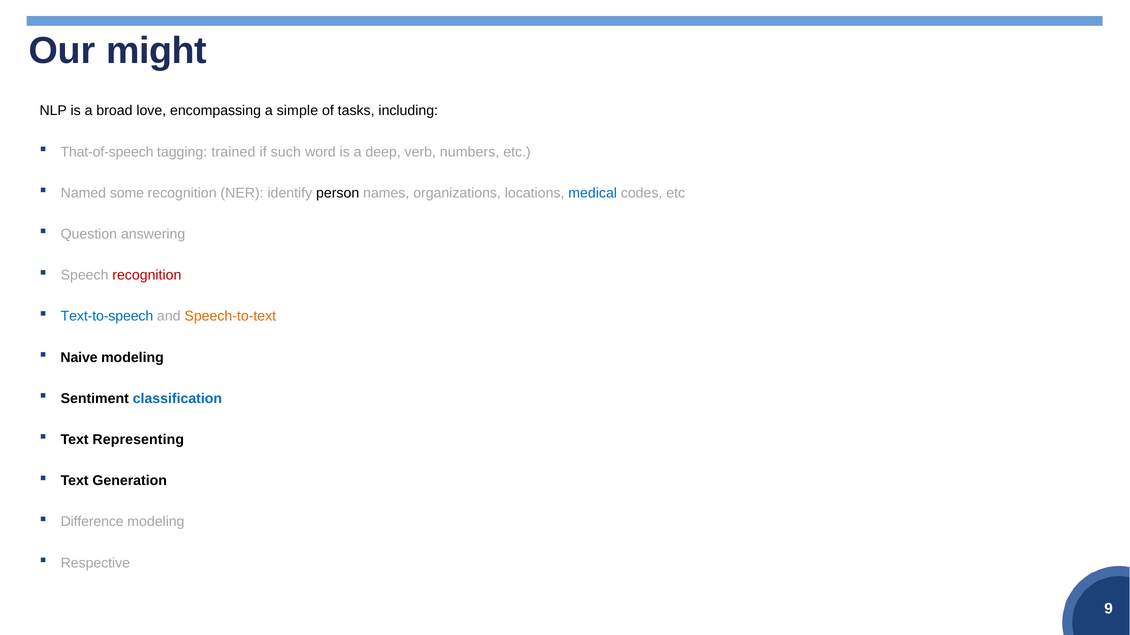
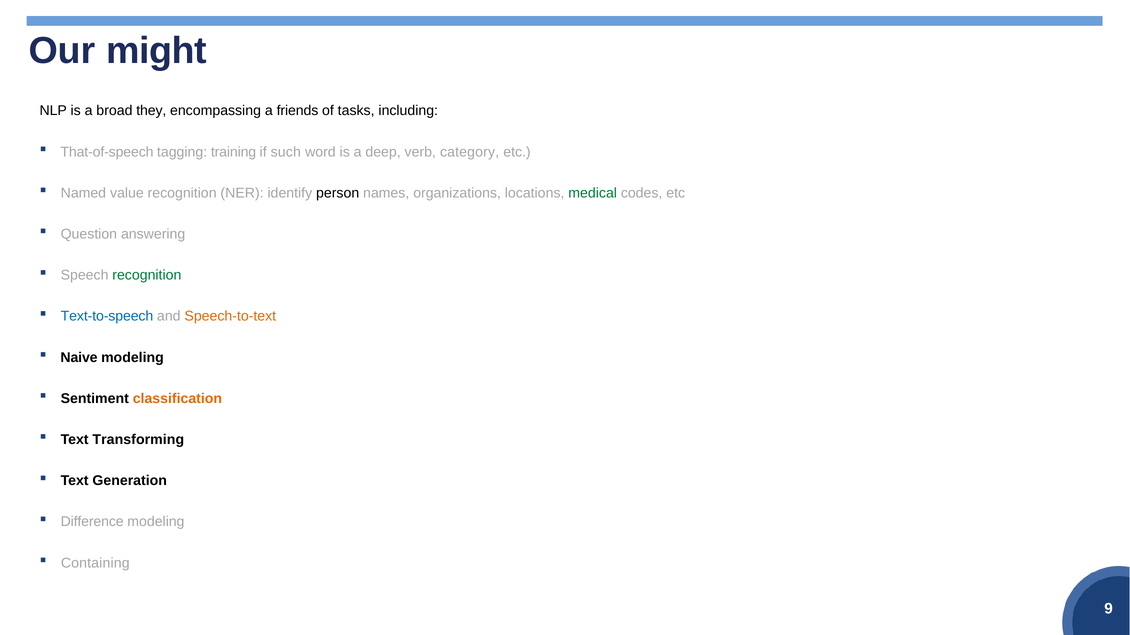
love: love -> they (151, 111)
simple: simple -> friends (297, 111)
trained: trained -> training (234, 152)
numbers: numbers -> category (470, 152)
some: some -> value (127, 193)
medical colour: blue -> green (593, 193)
recognition colour: red -> green (147, 275)
classification colour: blue -> orange (177, 399)
Representing: Representing -> Transforming (138, 440)
Respective: Respective -> Containing (95, 563)
